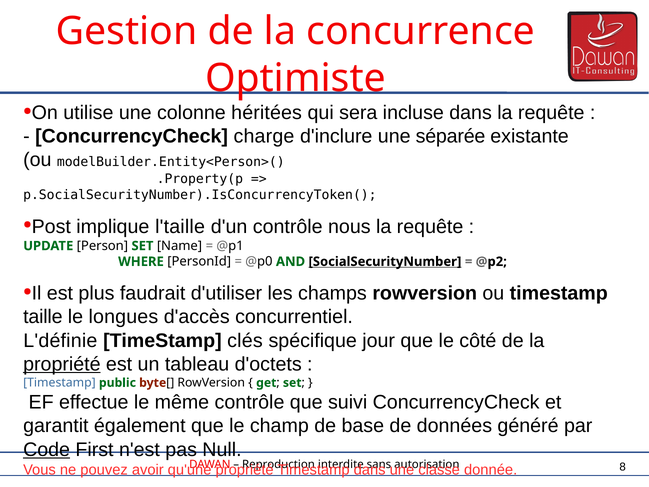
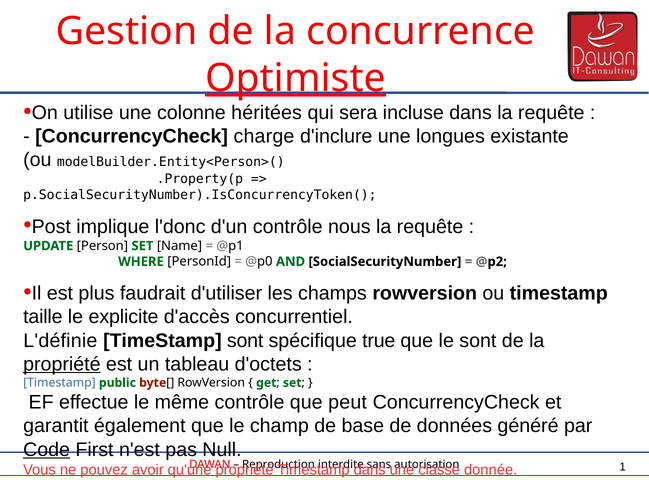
Optimiste underline: none -> present (295, 78)
séparée: séparée -> longues (450, 136)
l'taille: l'taille -> l'donc (180, 227)
SocialSecurityNumber underline: present -> none (385, 261)
longues: longues -> explicite (124, 317)
TimeStamp clés: clés -> sont (245, 340)
jour: jour -> true (379, 340)
le côté: côté -> sont (478, 340)
suivi: suivi -> peut (348, 402)
8: 8 -> 1 (623, 467)
